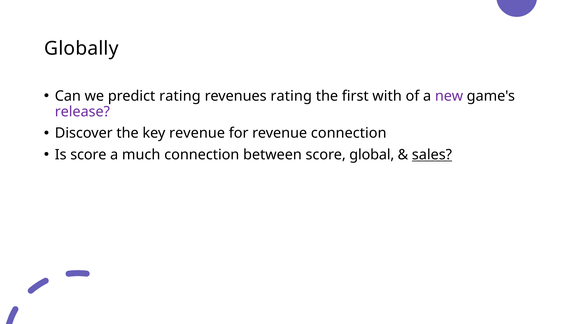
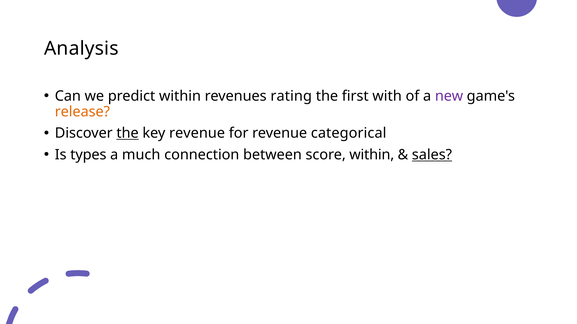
Globally: Globally -> Analysis (81, 49)
predict rating: rating -> within (180, 96)
release colour: purple -> orange (82, 112)
the underline: none -> present (128, 133)
revenue connection: connection -> categorical (349, 133)
Is score: score -> types (88, 155)
score global: global -> within (372, 155)
